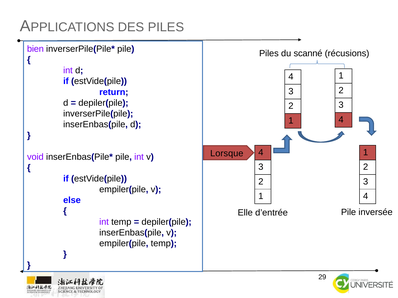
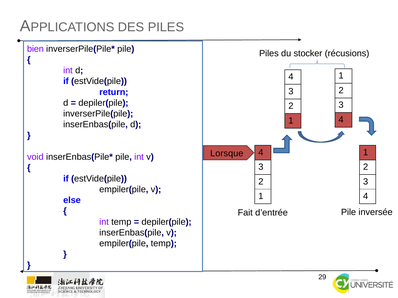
scanné: scanné -> stocker (308, 53)
Elle: Elle -> Fait (245, 213)
